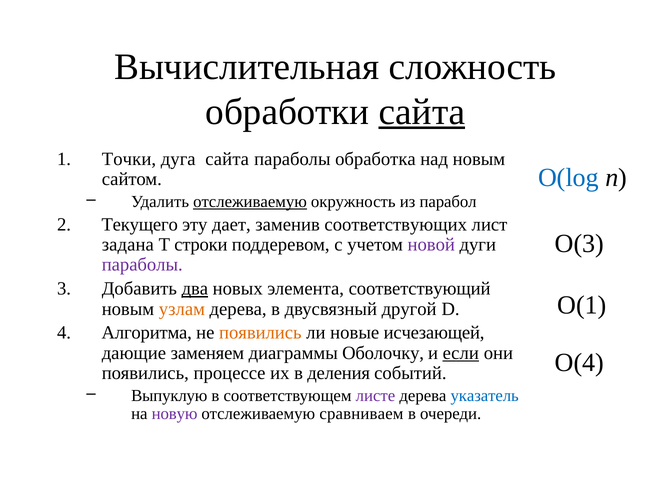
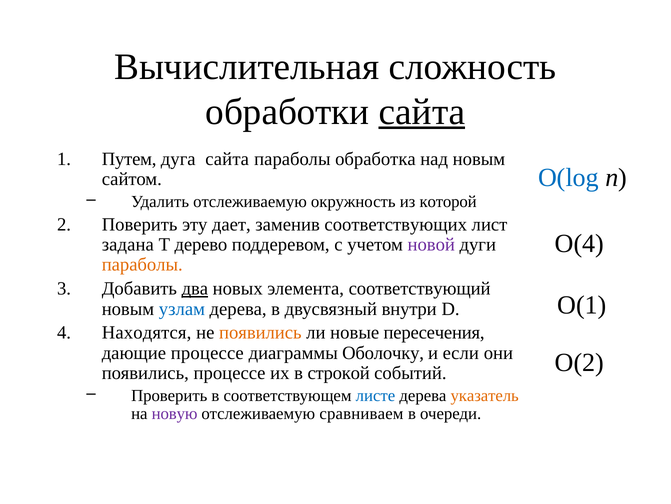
Точки: Точки -> Путем (129, 159)
отслеживаемую underline: present -> none (250, 201)
парабол: парабол -> которой (448, 201)
Текущего: Текущего -> Поверить (140, 224)
O(3: O(3 -> O(4 (579, 243)
строки: строки -> дерево (201, 244)
параболы colour: purple -> orange (142, 264)
узлам colour: orange -> blue (182, 308)
другой: другой -> внутри (409, 308)
Алгоритма: Алгоритма -> Находятся (147, 332)
исчезающей: исчезающей -> пересечения (434, 332)
дающие заменяем: заменяем -> процессе (207, 352)
если underline: present -> none (461, 352)
O(4: O(4 -> O(2 (579, 362)
деления: деления -> строкой (339, 373)
Выпуклую: Выпуклую -> Проверить (169, 395)
листе colour: purple -> blue (375, 395)
указатель colour: blue -> orange (485, 395)
